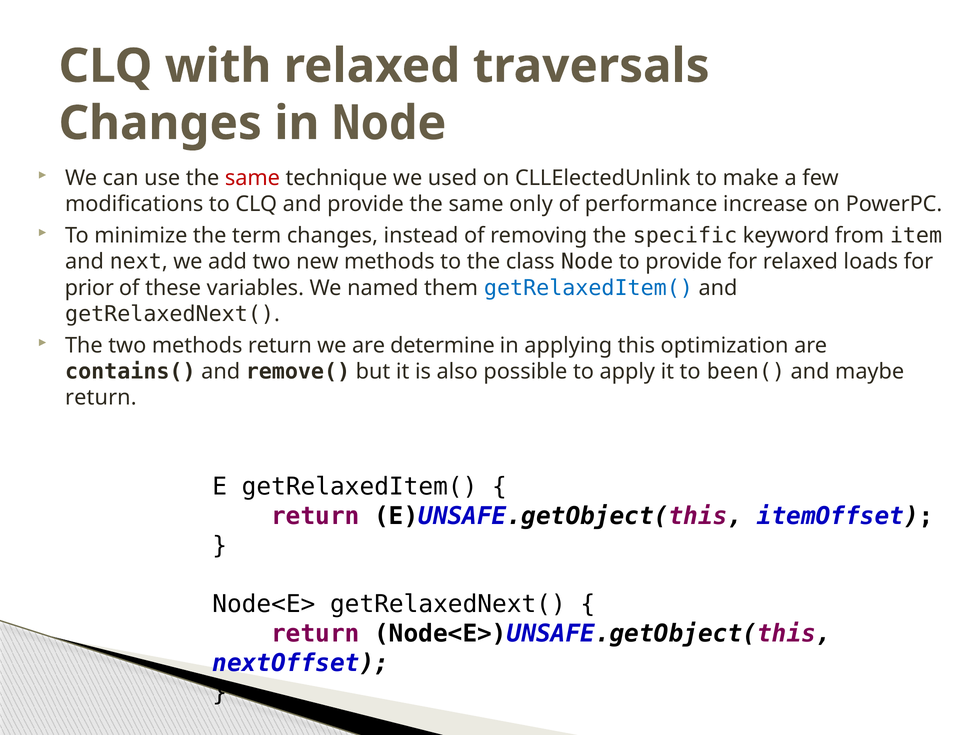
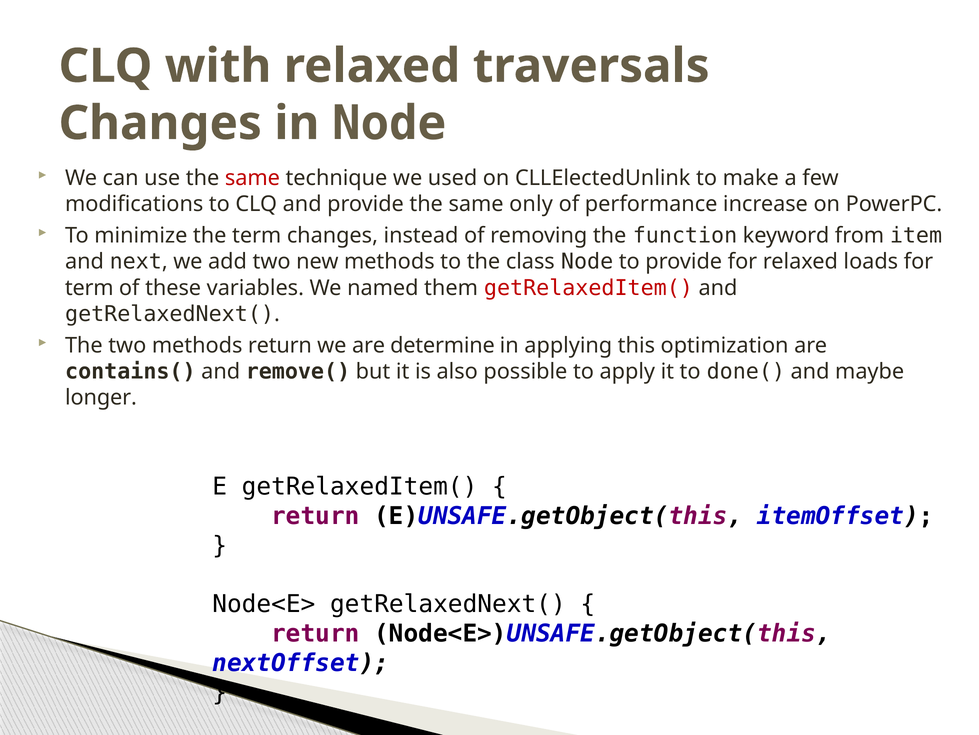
specific: specific -> function (685, 235)
prior: prior -> term (89, 288)
getRelaxedItem( colour: blue -> red (588, 288)
been(: been( -> done( (746, 371)
return: return -> longer (101, 397)
